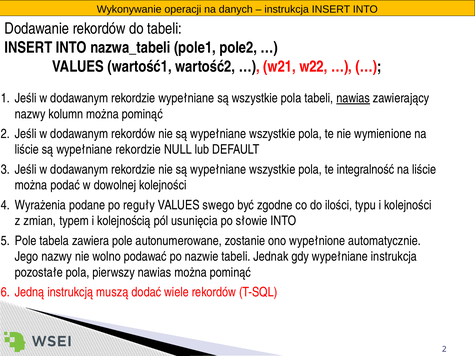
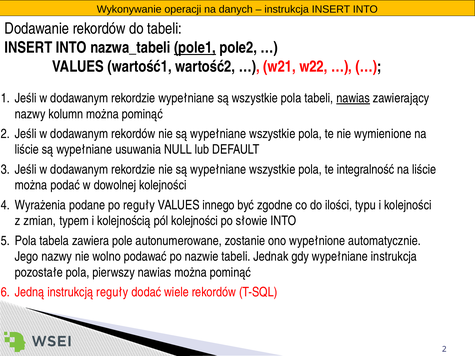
pole1 underline: none -> present (195, 48)
wypełniane rekordzie: rekordzie -> usuwania (138, 150)
swego: swego -> innego (219, 205)
pól usunięcia: usunięcia -> kolejności (195, 221)
Pole: Pole -> Pola (26, 241)
instrukcją muszą: muszą -> reguły (112, 292)
